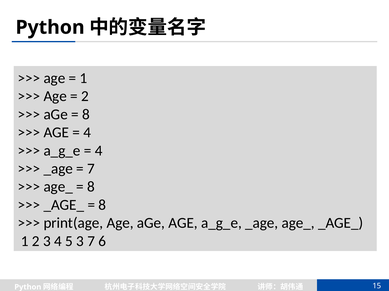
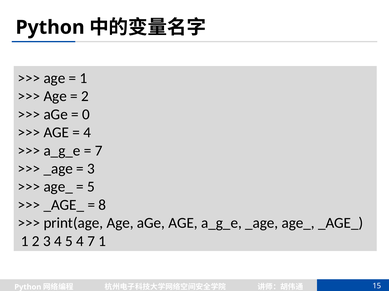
8: 8 -> 0 (86, 115)
4: 4 -> 7 (99, 151)
7: 7 -> 3 (91, 169)
8: 8 -> 5 (91, 187)
5 3: 3 -> 4 (80, 242)
7 6: 6 -> 1 (102, 242)
